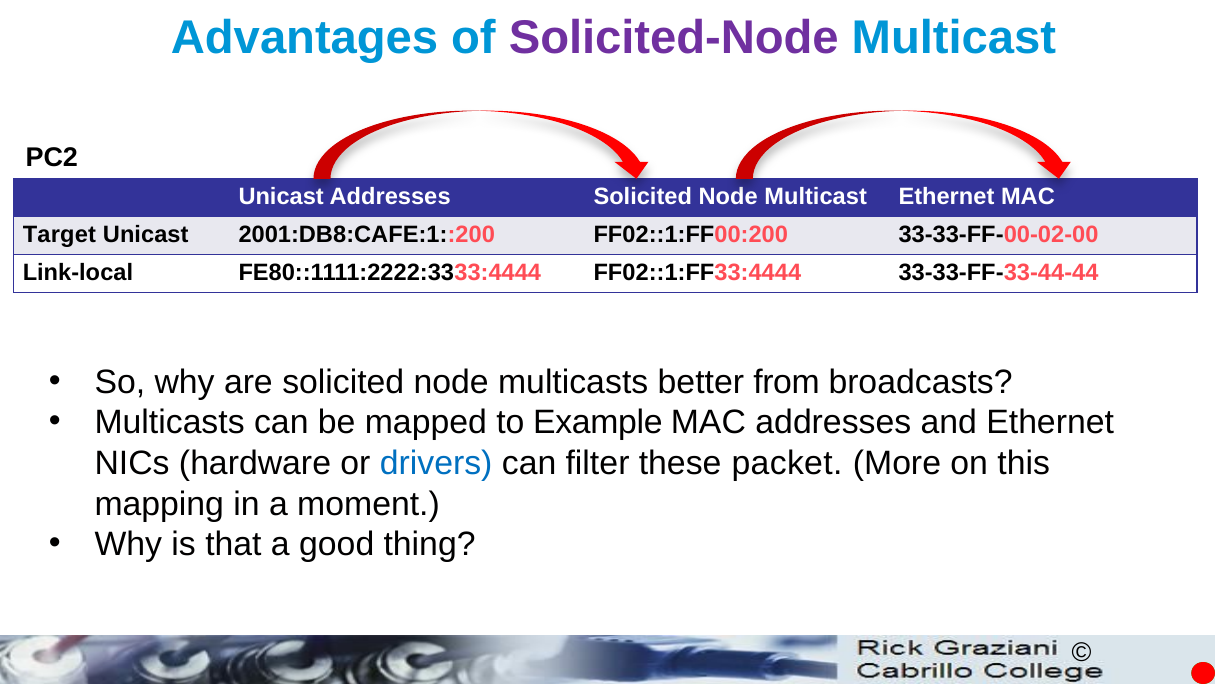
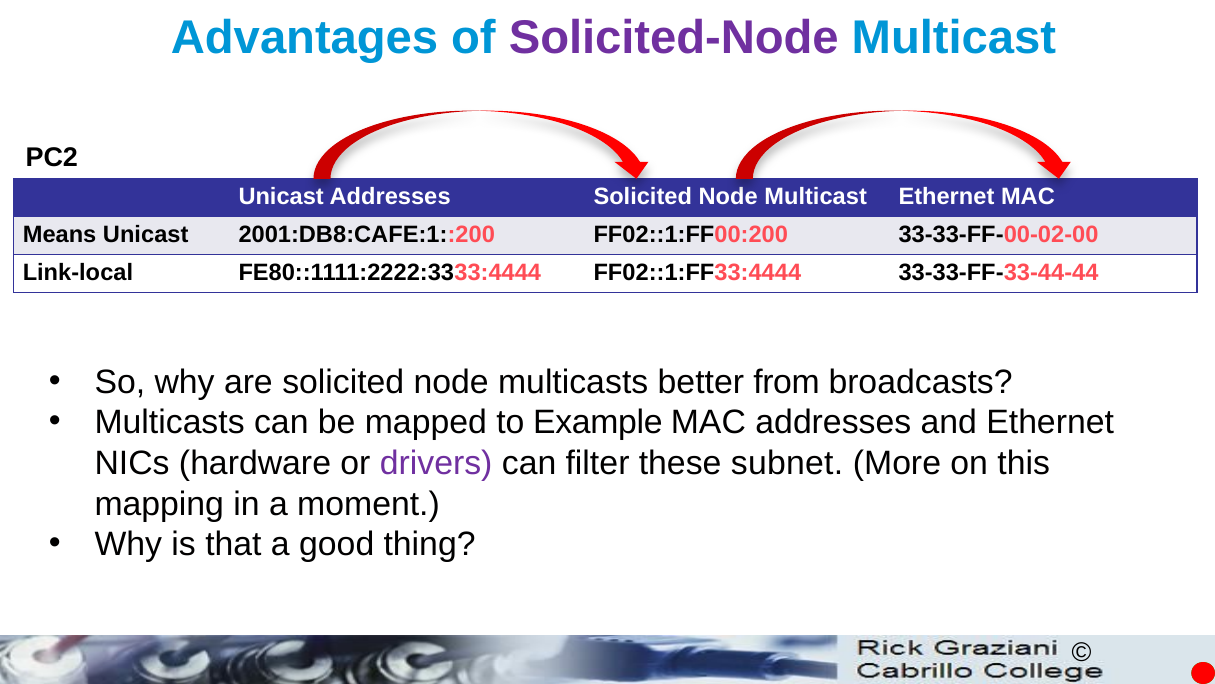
Target: Target -> Means (60, 235)
drivers colour: blue -> purple (436, 463)
packet: packet -> subnet (787, 463)
